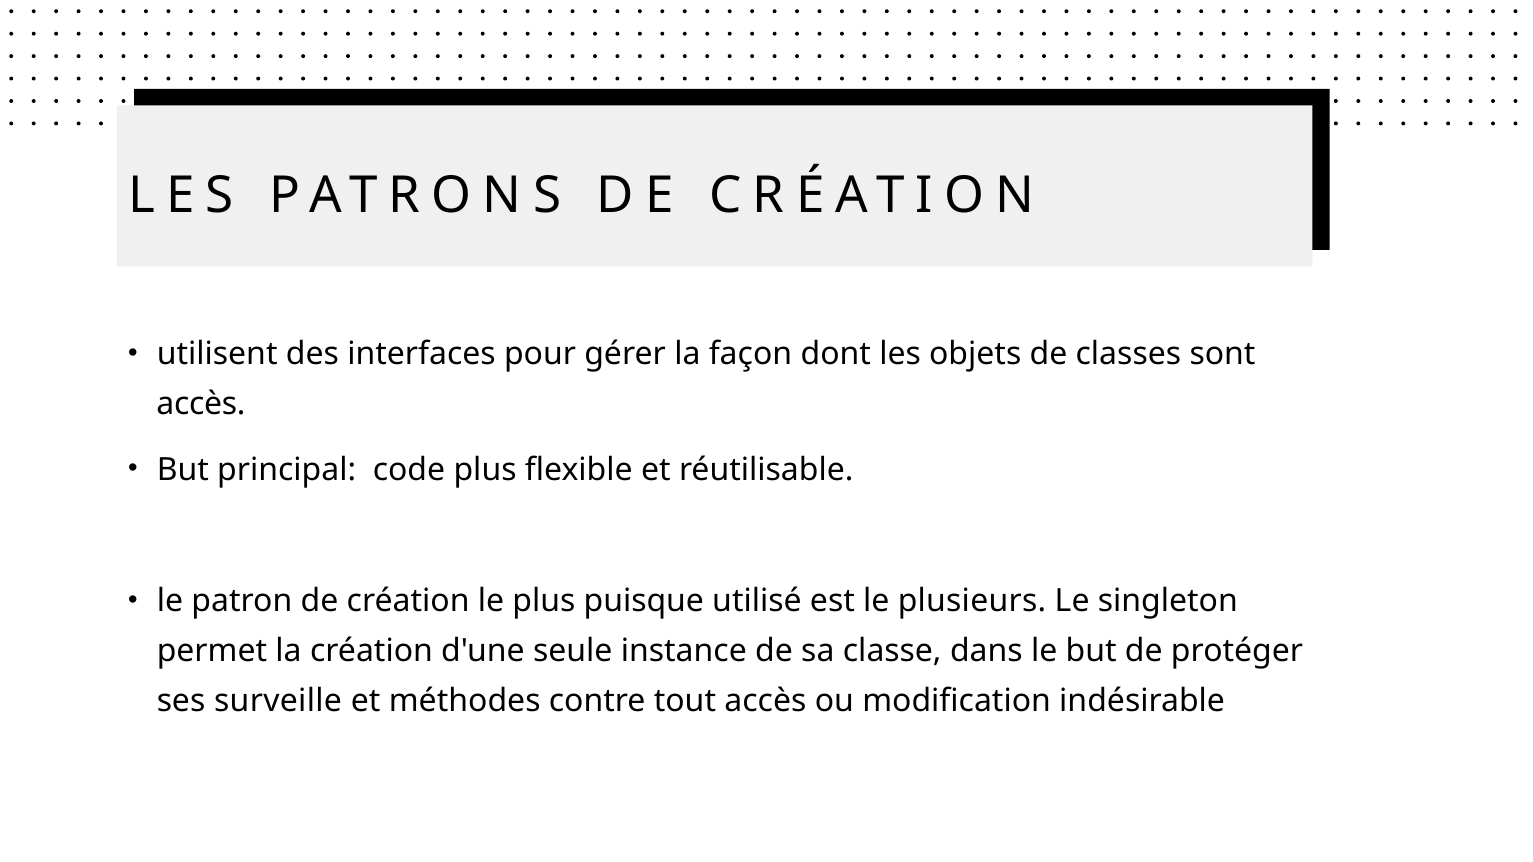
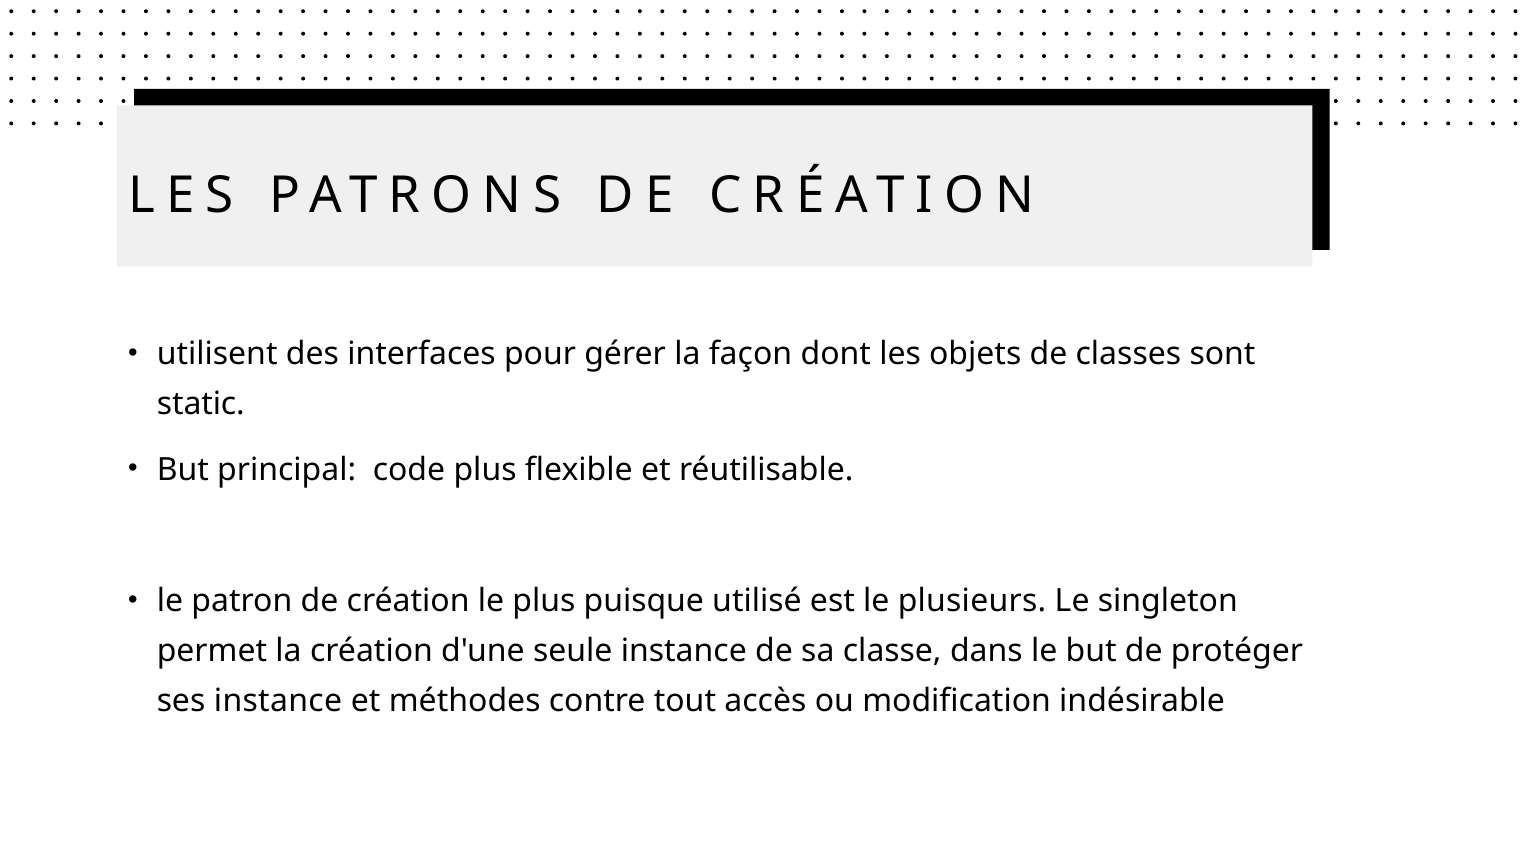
accès: accès -> static (201, 404)
ses surveille: surveille -> instance (278, 701)
